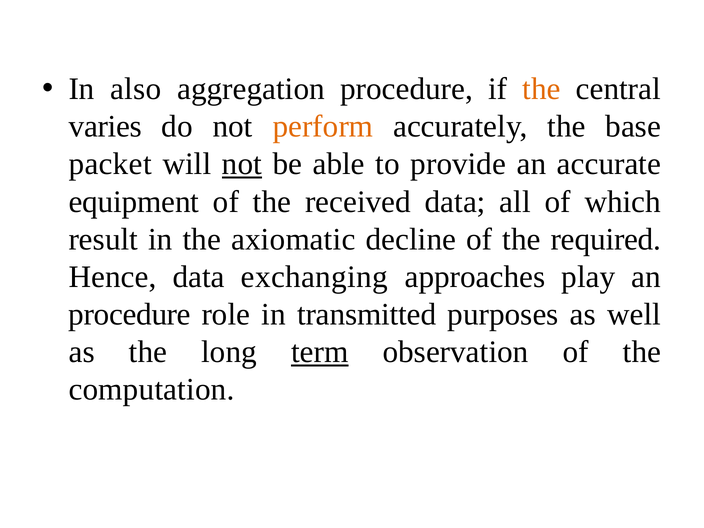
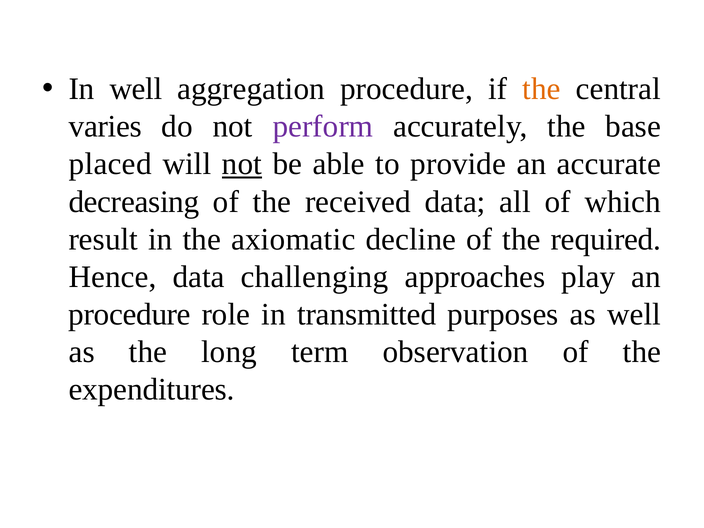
In also: also -> well (136, 89)
perform colour: orange -> purple (323, 127)
packet: packet -> placed (110, 164)
equipment: equipment -> decreasing (134, 202)
exchanging: exchanging -> challenging (315, 277)
term underline: present -> none (320, 352)
computation: computation -> expenditures (152, 389)
